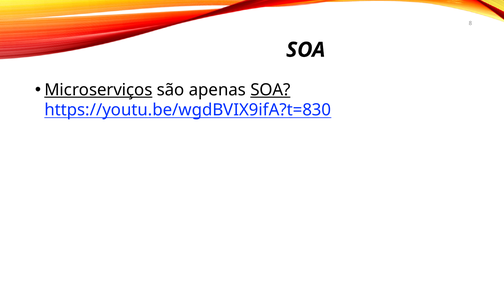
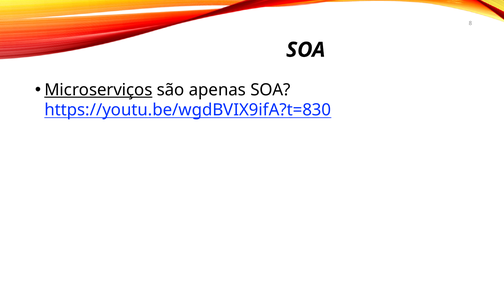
SOA underline: present -> none (270, 90)
